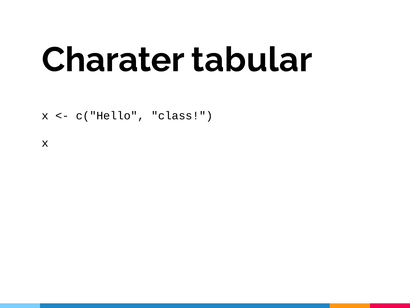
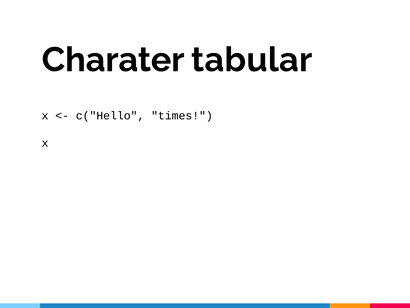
class: class -> times (182, 116)
